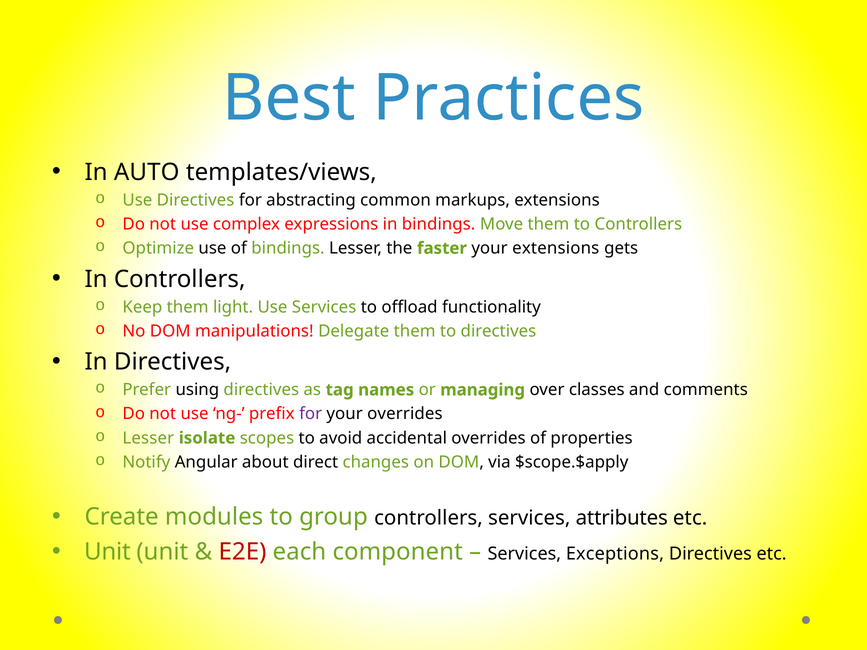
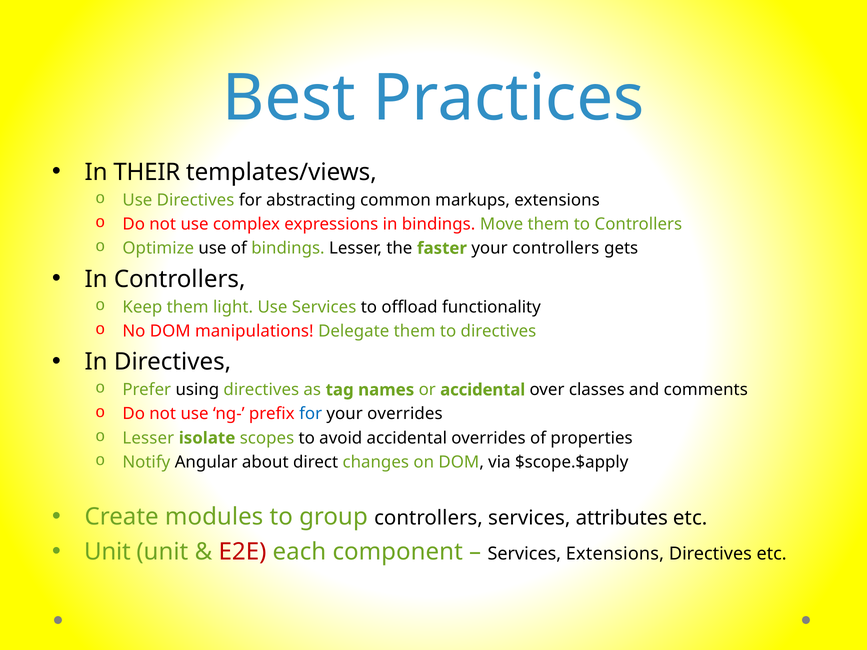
AUTO: AUTO -> THEIR (147, 172)
your extensions: extensions -> controllers (556, 248)
or managing: managing -> accidental (483, 390)
for colour: purple -> blue (311, 414)
Services Exceptions: Exceptions -> Extensions (615, 554)
